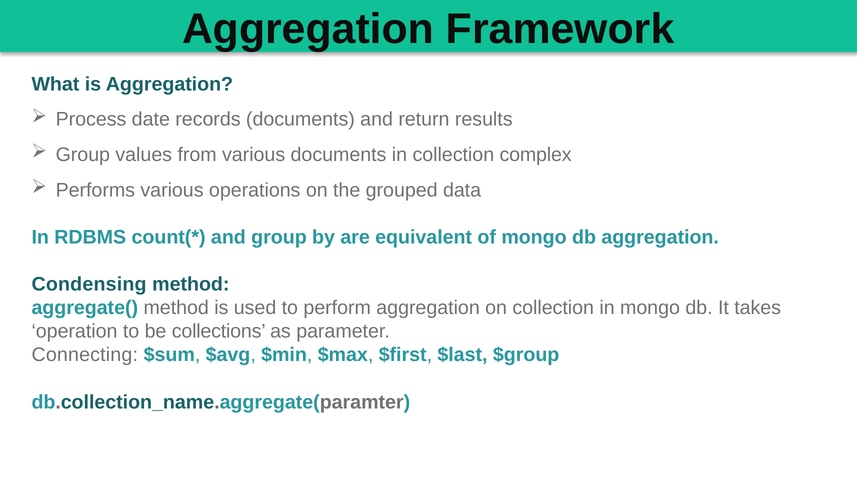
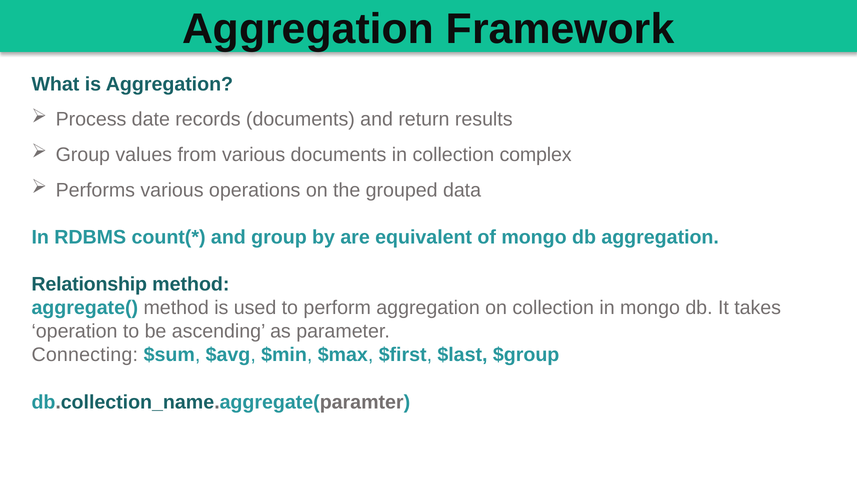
Condensing: Condensing -> Relationship (89, 284)
collections: collections -> ascending (219, 331)
